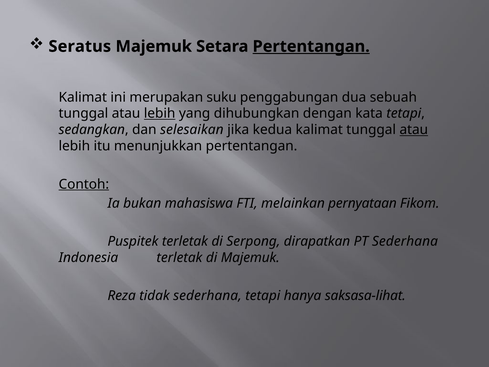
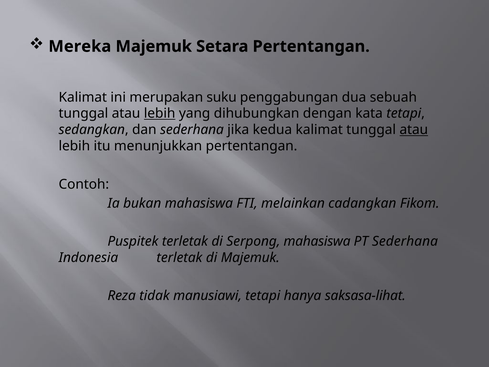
Seratus: Seratus -> Mereka (80, 46)
Pertentangan underline: present -> none (311, 46)
dan selesaikan: selesaikan -> sederhana (192, 130)
Contoh underline: present -> none (84, 184)
pernyataan: pernyataan -> cadangkan (362, 203)
Serpong dirapatkan: dirapatkan -> mahasiswa (317, 241)
tidak sederhana: sederhana -> manusiawi (208, 295)
